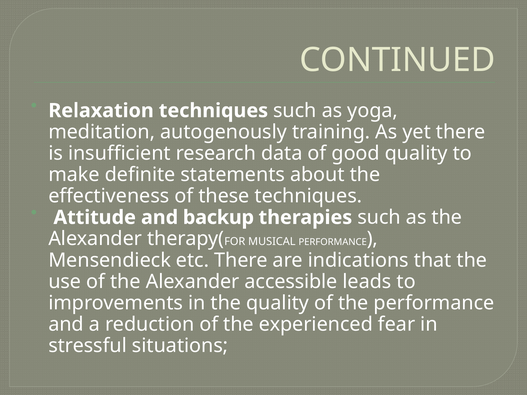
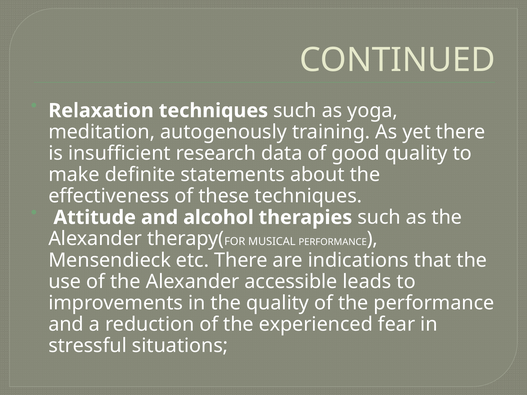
backup: backup -> alcohol (218, 218)
